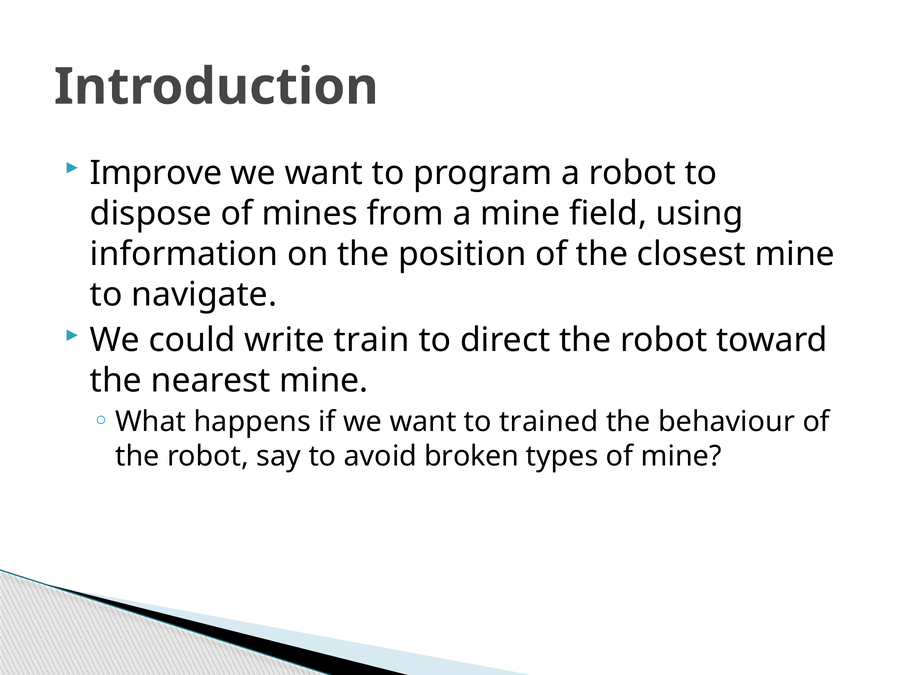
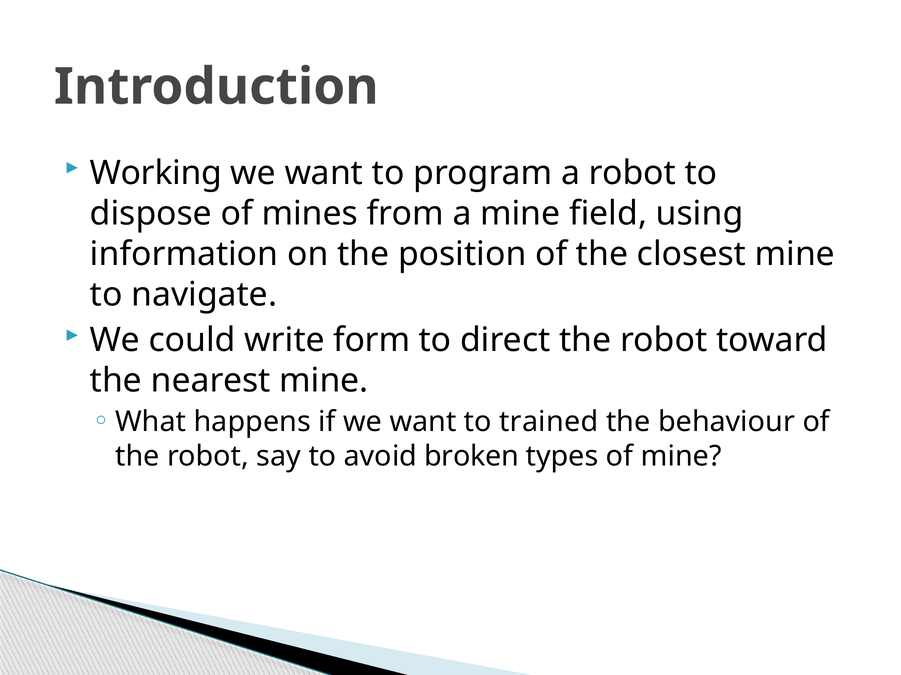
Improve: Improve -> Working (156, 173)
train: train -> form (372, 340)
